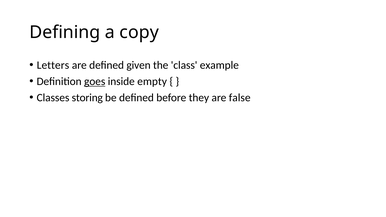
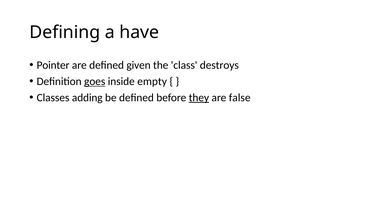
copy: copy -> have (139, 32)
Letters: Letters -> Pointer (53, 65)
example: example -> destroys (219, 65)
storing: storing -> adding (87, 98)
they underline: none -> present (199, 98)
